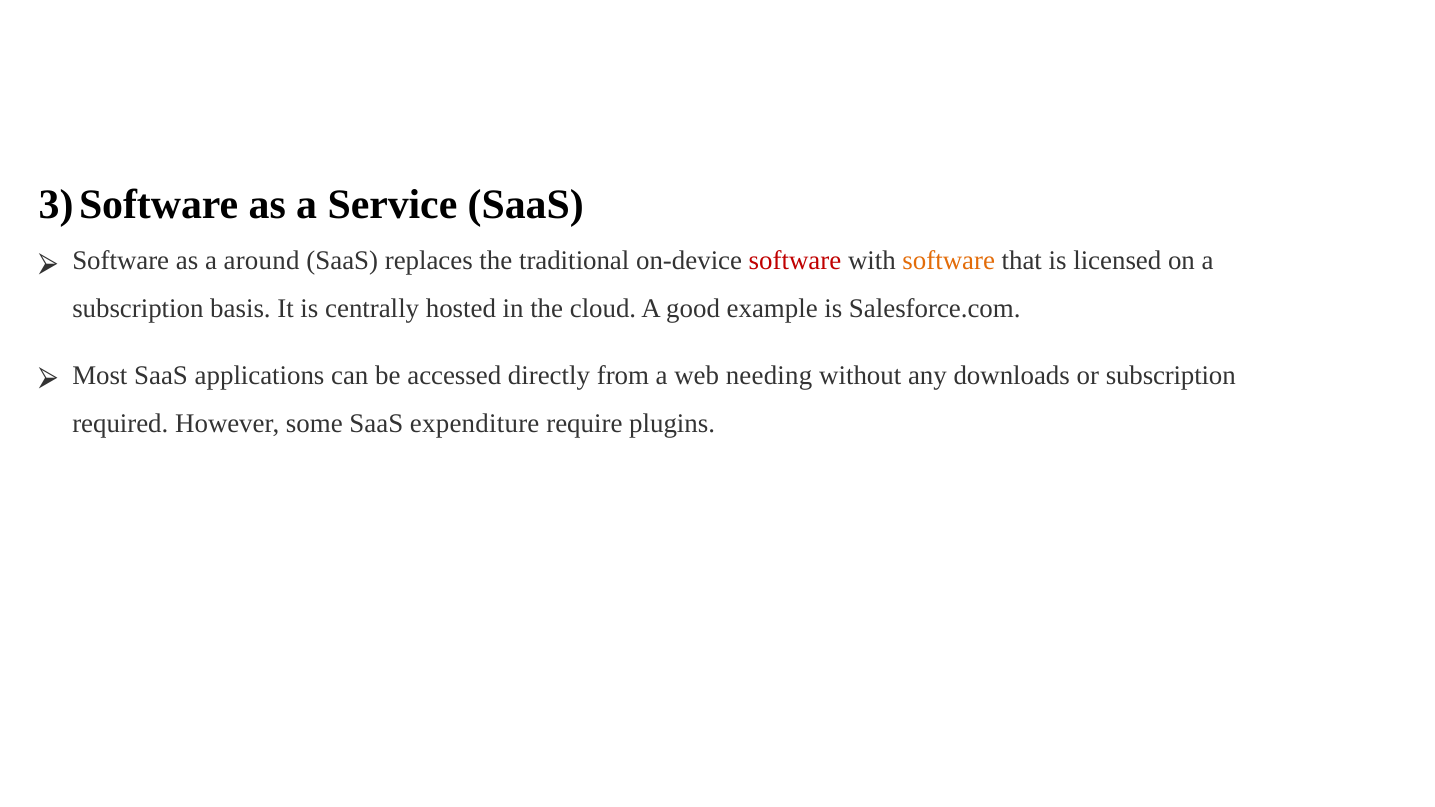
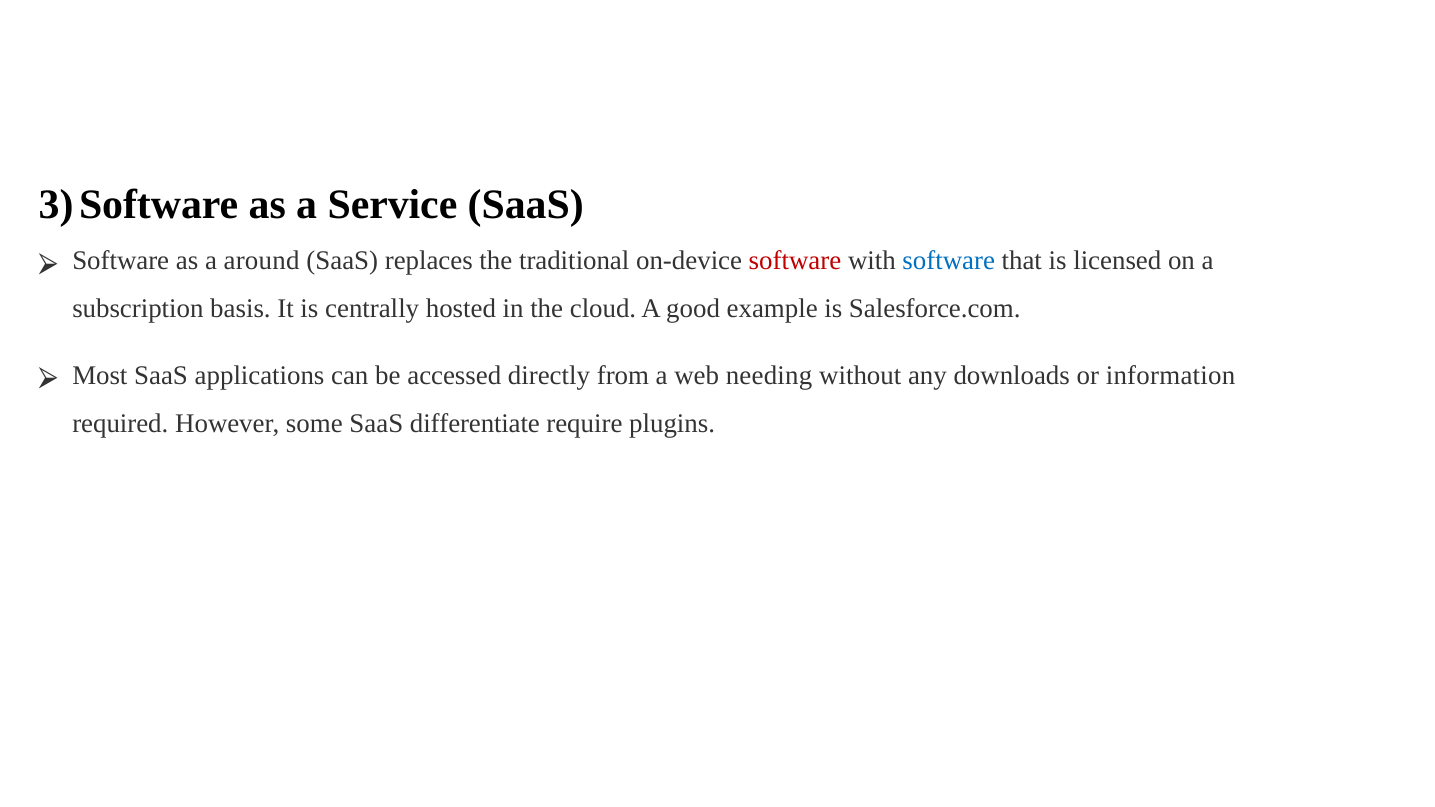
software colour: orange -> blue (949, 261)
or subscription: subscription -> information (1171, 376)
expenditure: expenditure -> differentiate (475, 424)
